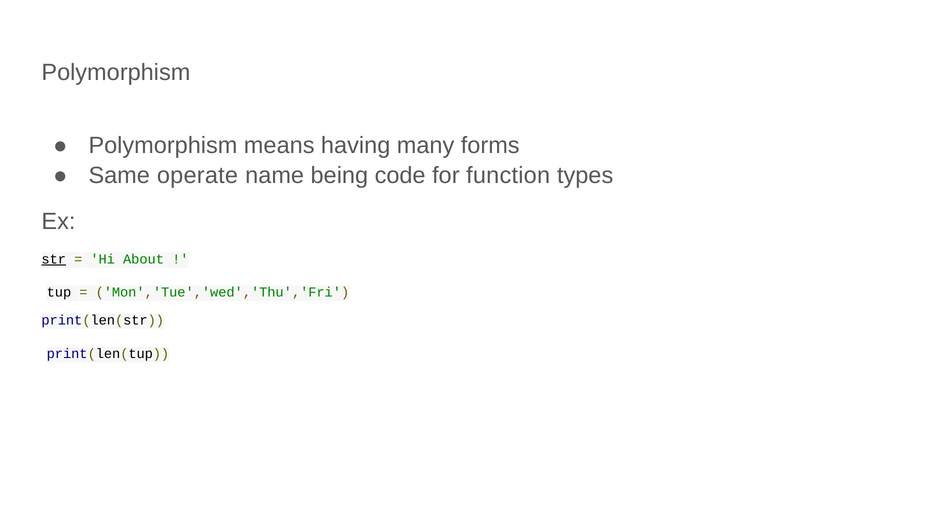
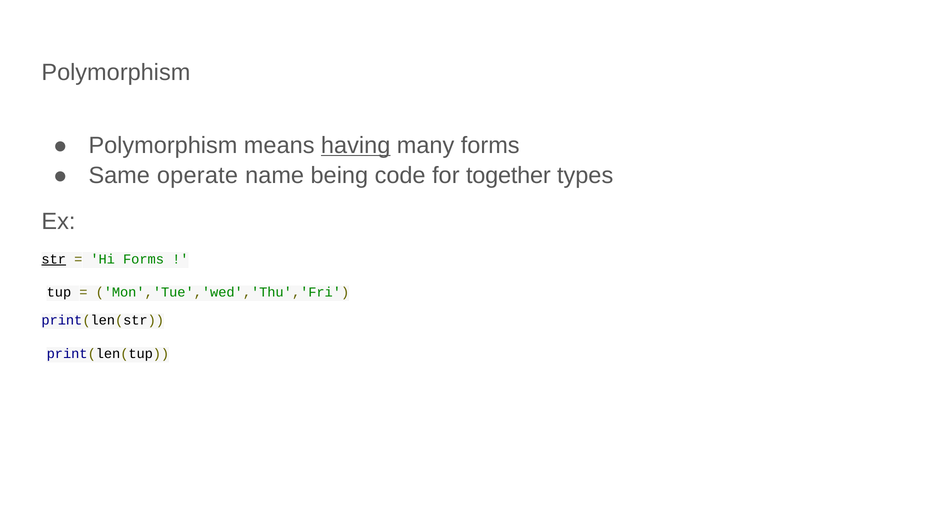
having underline: none -> present (356, 146)
function: function -> together (508, 176)
Hi About: About -> Forms (144, 259)
